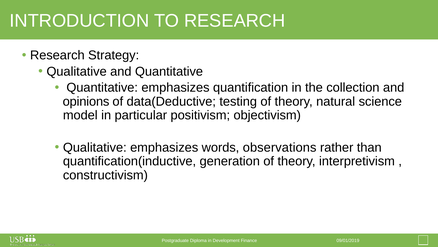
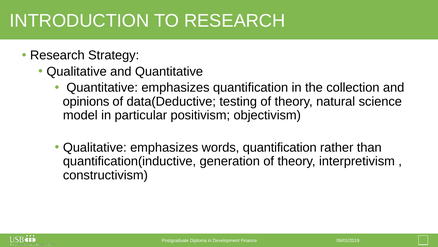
words observations: observations -> quantification (280, 147)
